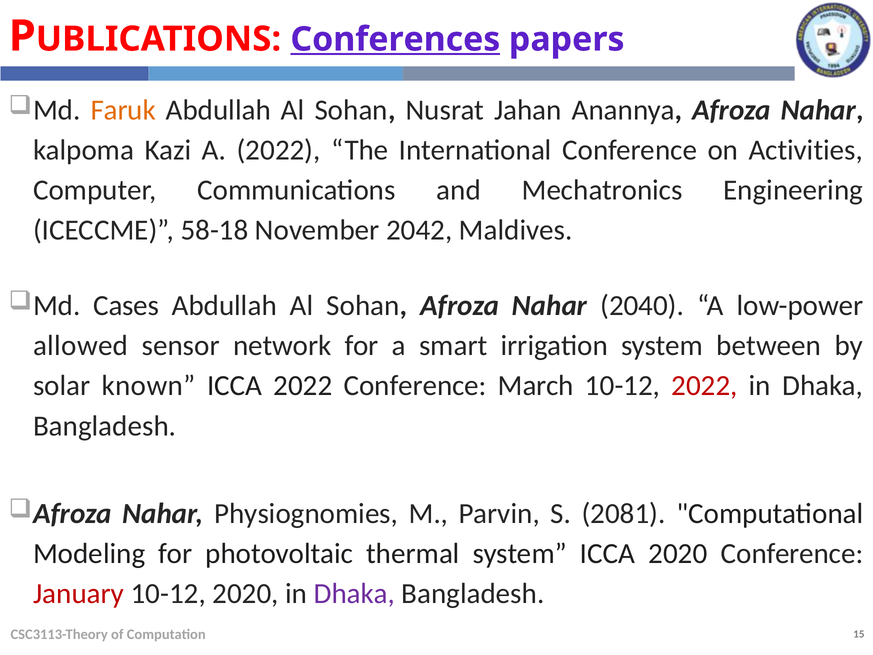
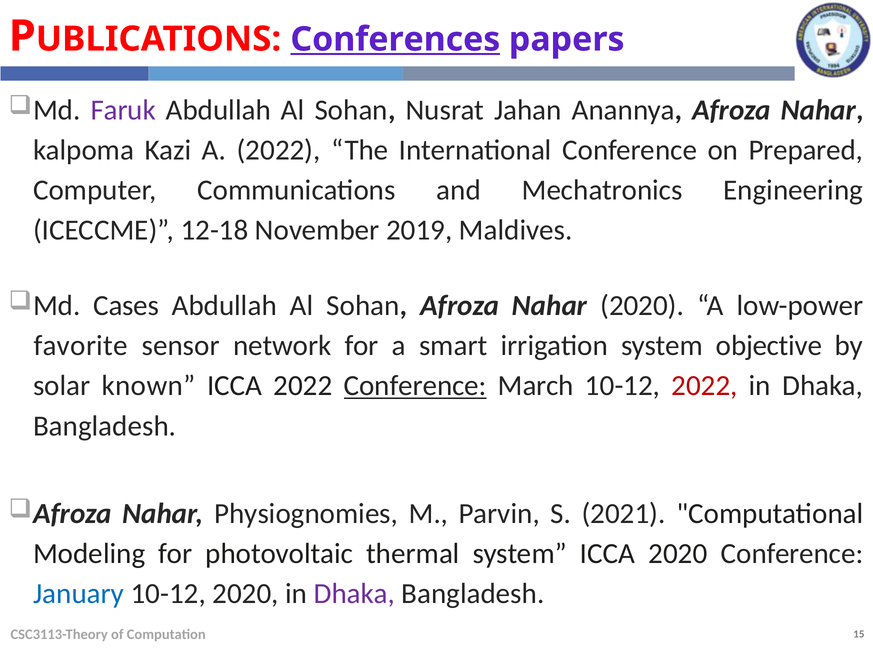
Faruk colour: orange -> purple (123, 110)
Activities: Activities -> Prepared (806, 150)
58-18: 58-18 -> 12-18 (215, 230)
2042: 2042 -> 2019 (419, 230)
Nahar 2040: 2040 -> 2020 (642, 305)
allowed: allowed -> favorite (81, 346)
between: between -> objective (769, 346)
Conference underline: none -> present (415, 386)
2081: 2081 -> 2021 (624, 513)
January colour: red -> blue (79, 594)
